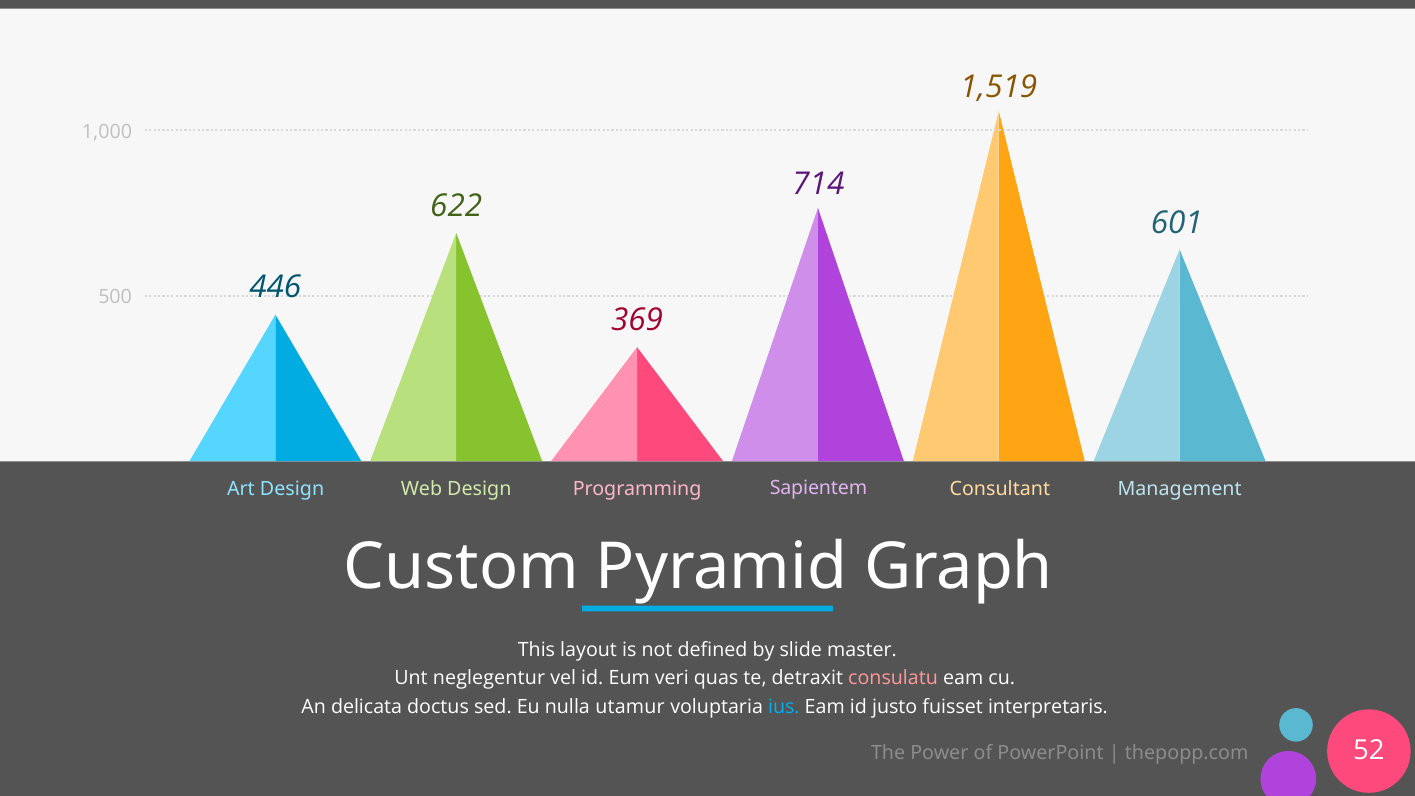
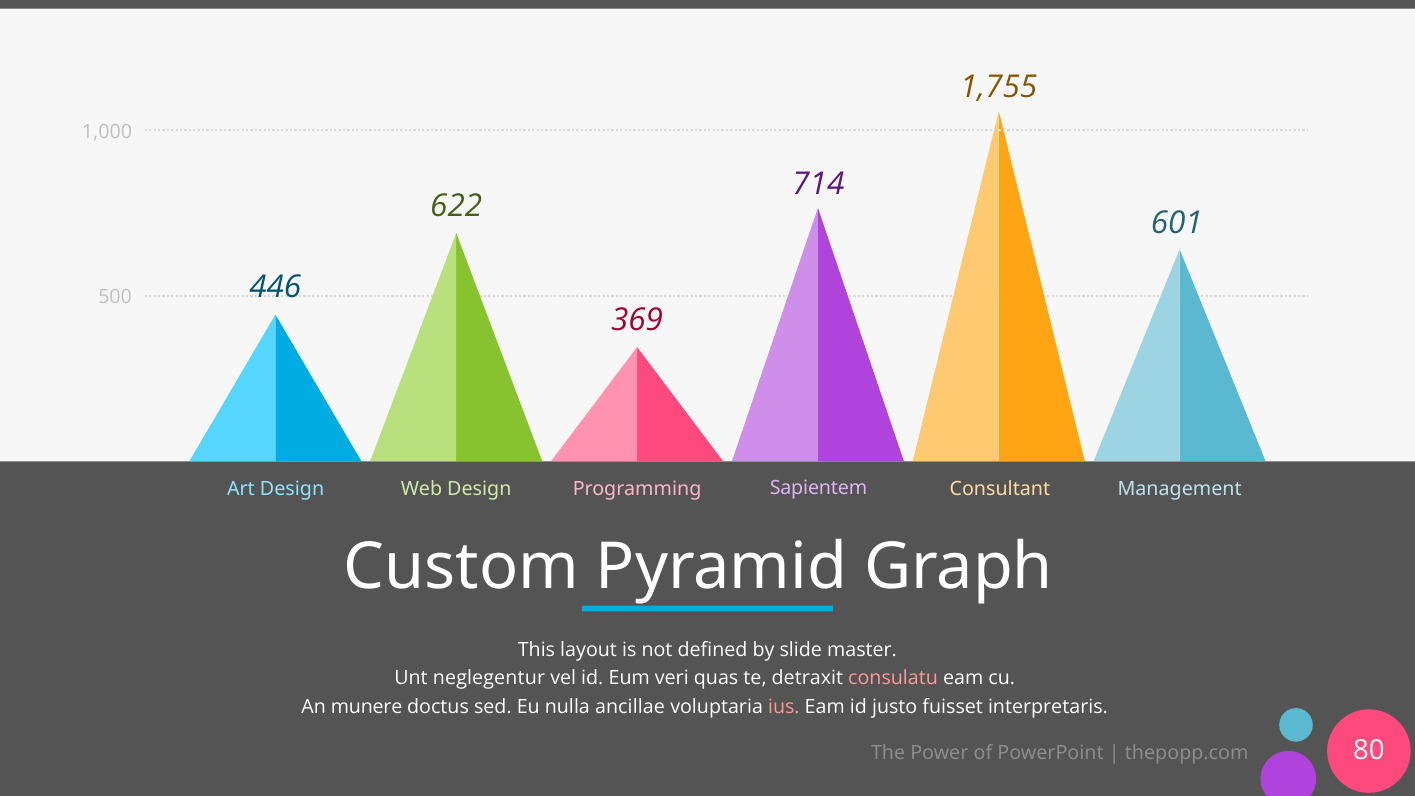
1,519: 1,519 -> 1,755 (999, 88)
delicata: delicata -> munere (367, 707)
utamur: utamur -> ancillae (630, 707)
ius colour: light blue -> pink (784, 707)
52: 52 -> 80 (1369, 751)
